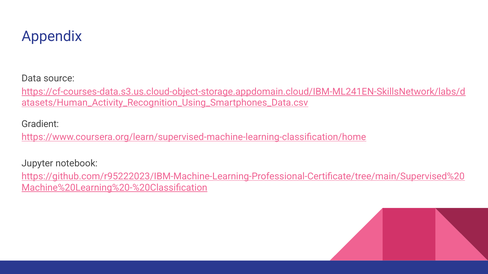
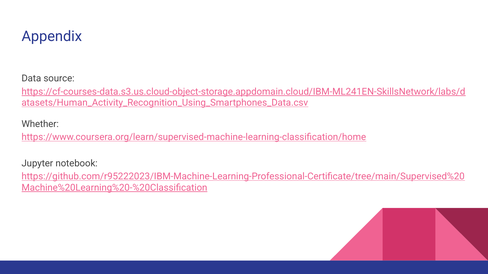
Gradient: Gradient -> Whether (40, 124)
